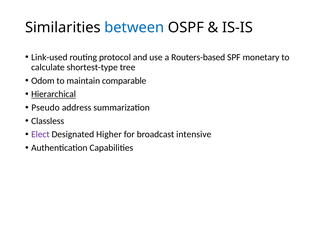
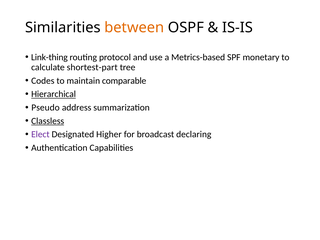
between colour: blue -> orange (134, 28)
Link-used: Link-used -> Link-thing (49, 57)
Routers-based: Routers-based -> Metrics-based (198, 57)
shortest-type: shortest-type -> shortest-part (92, 67)
Odom: Odom -> Codes (43, 81)
Classless underline: none -> present (48, 121)
intensive: intensive -> declaring (194, 134)
